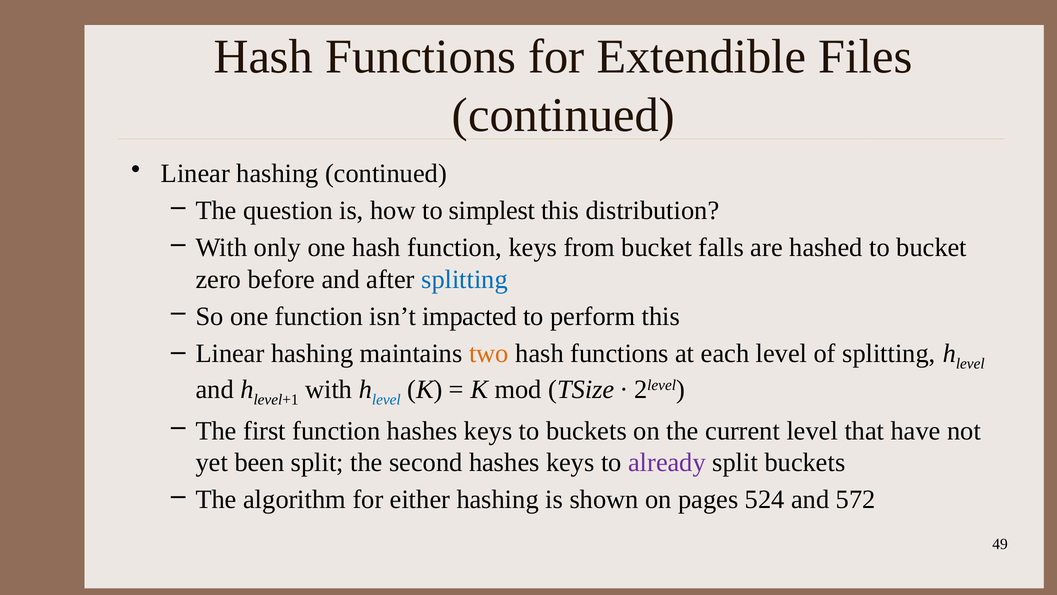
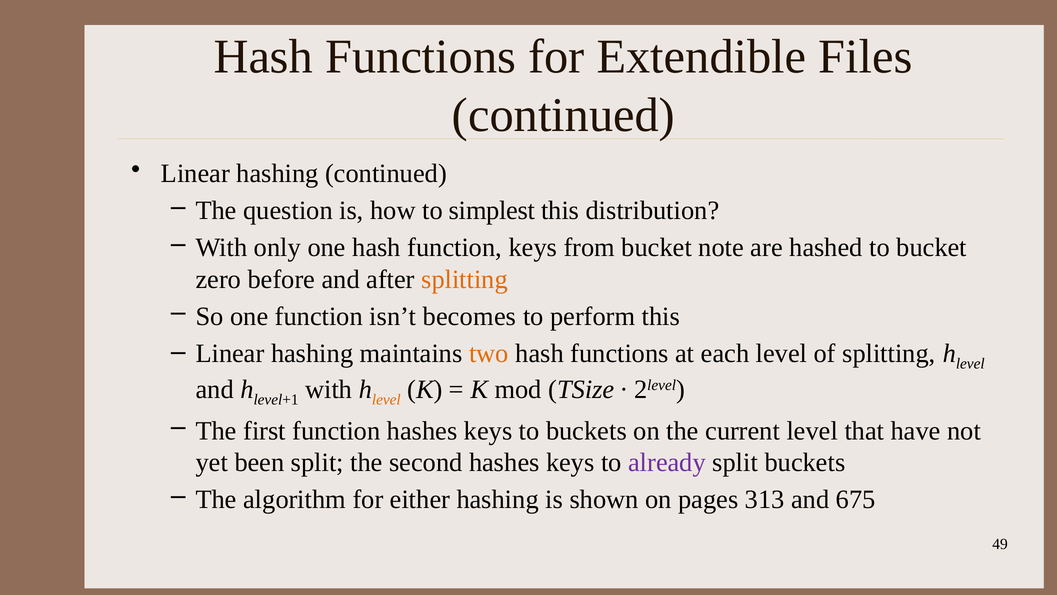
falls: falls -> note (721, 248)
splitting colour: blue -> orange (465, 279)
impacted: impacted -> becomes (469, 316)
level colour: blue -> orange (386, 400)
524: 524 -> 313 (765, 499)
572: 572 -> 675 (856, 499)
